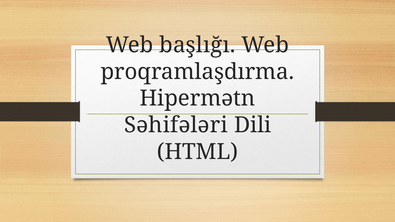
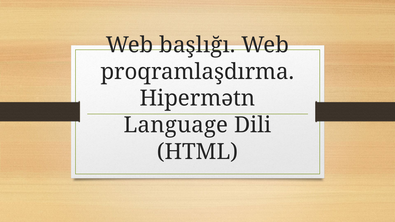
Səhifələri: Səhifələri -> Language (176, 125)
